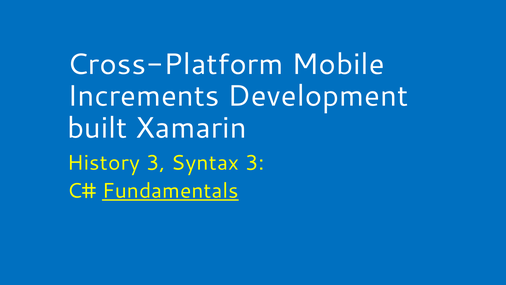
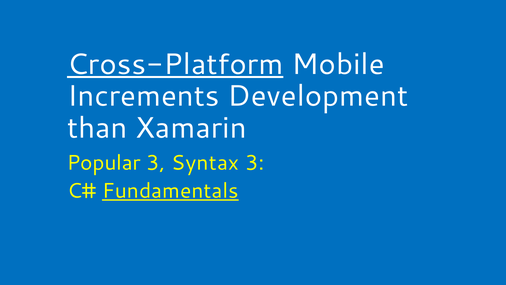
Cross-Platform underline: none -> present (175, 64)
built: built -> than (97, 128)
History: History -> Popular (104, 163)
